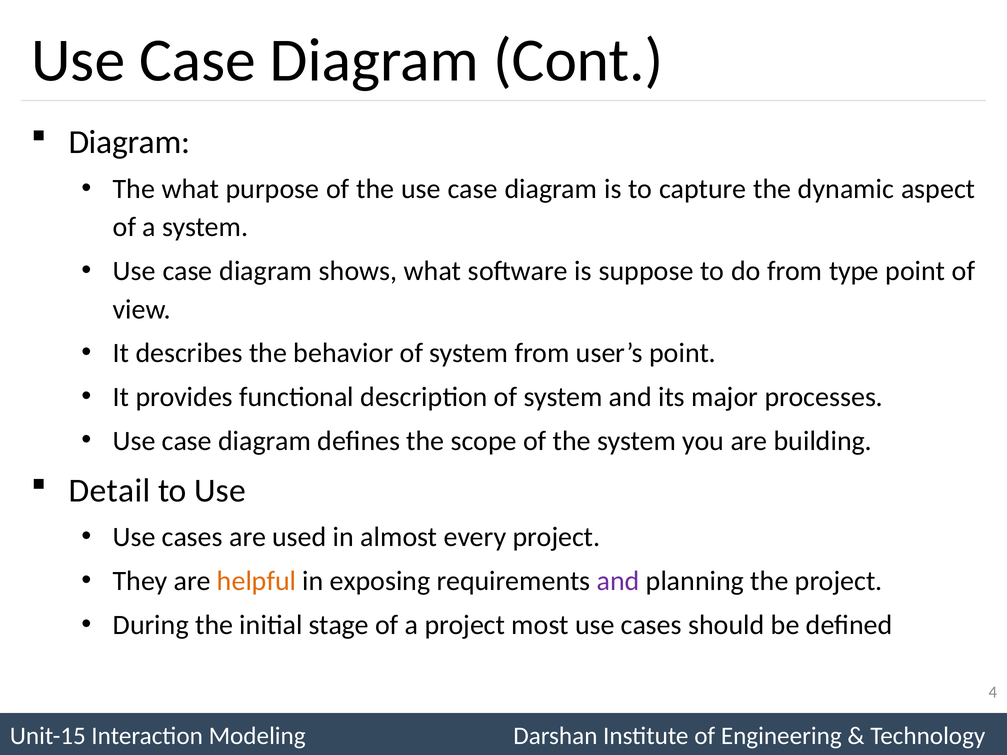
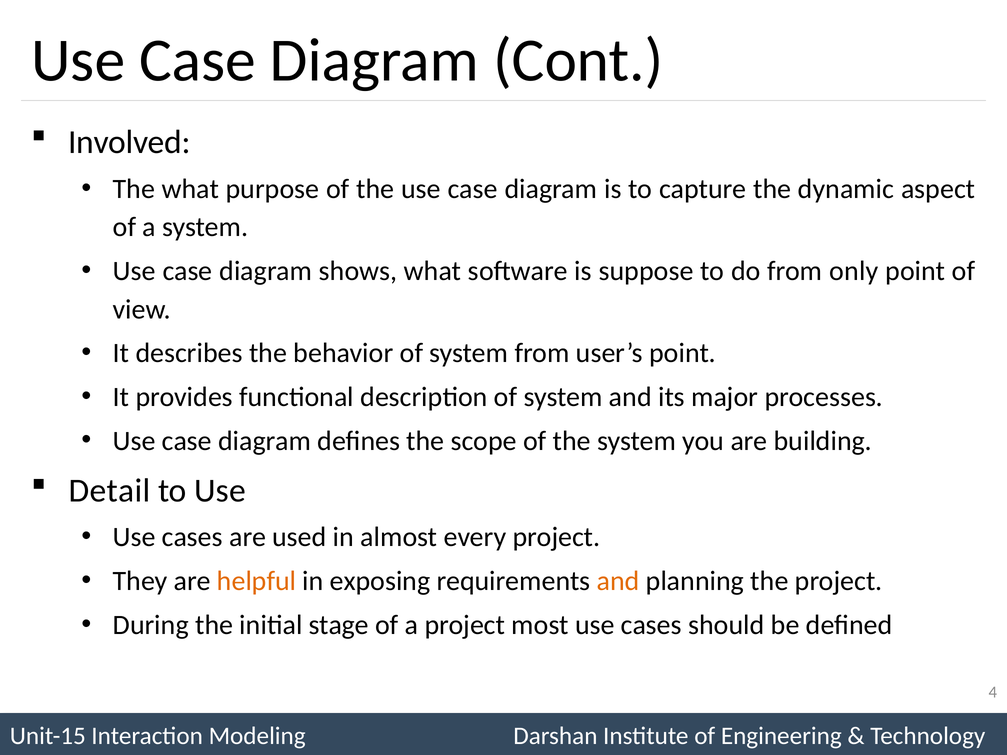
Diagram: Diagram -> Involved (129, 142)
type: type -> only (854, 271)
and colour: purple -> orange (618, 581)
